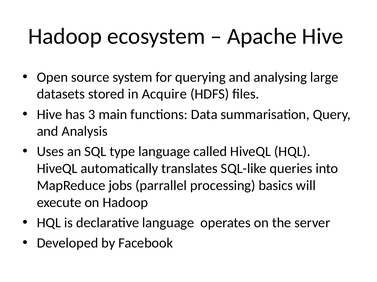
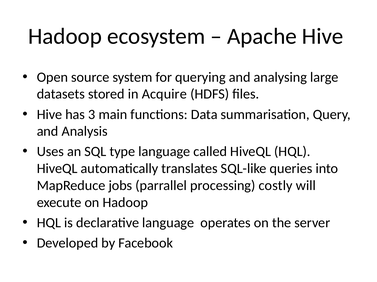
basics: basics -> costly (276, 186)
